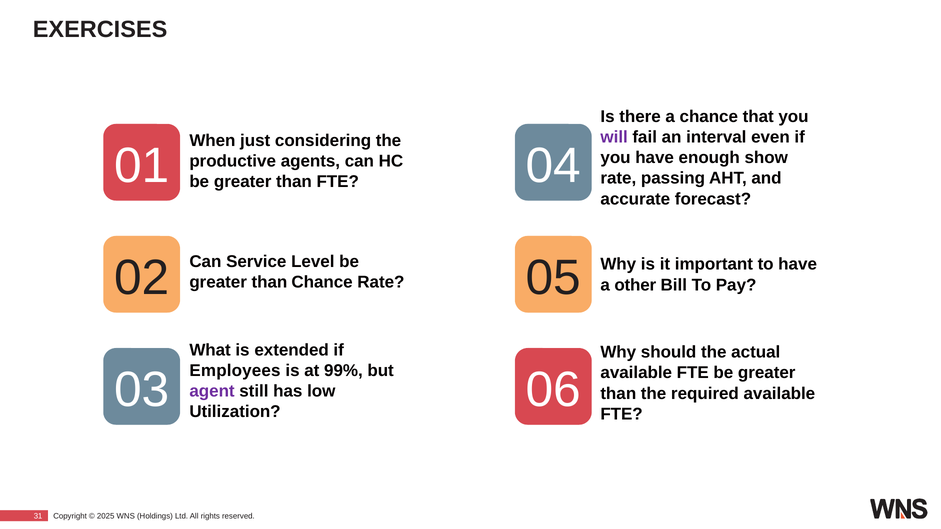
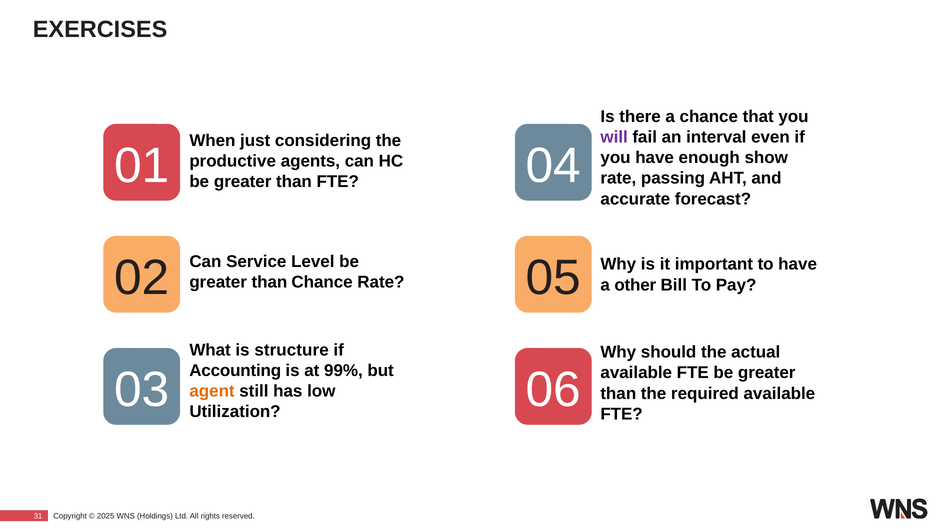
extended: extended -> structure (292, 350)
Employees: Employees -> Accounting (235, 371)
agent colour: purple -> orange (212, 392)
